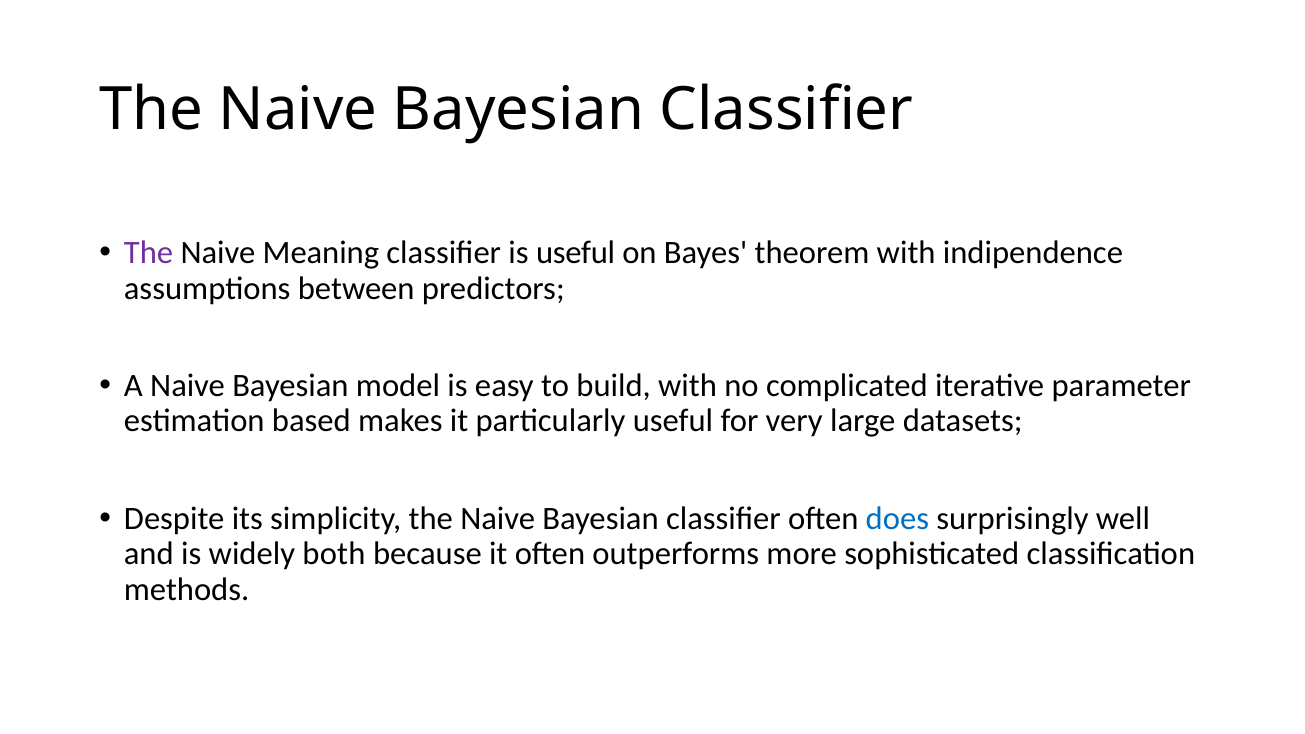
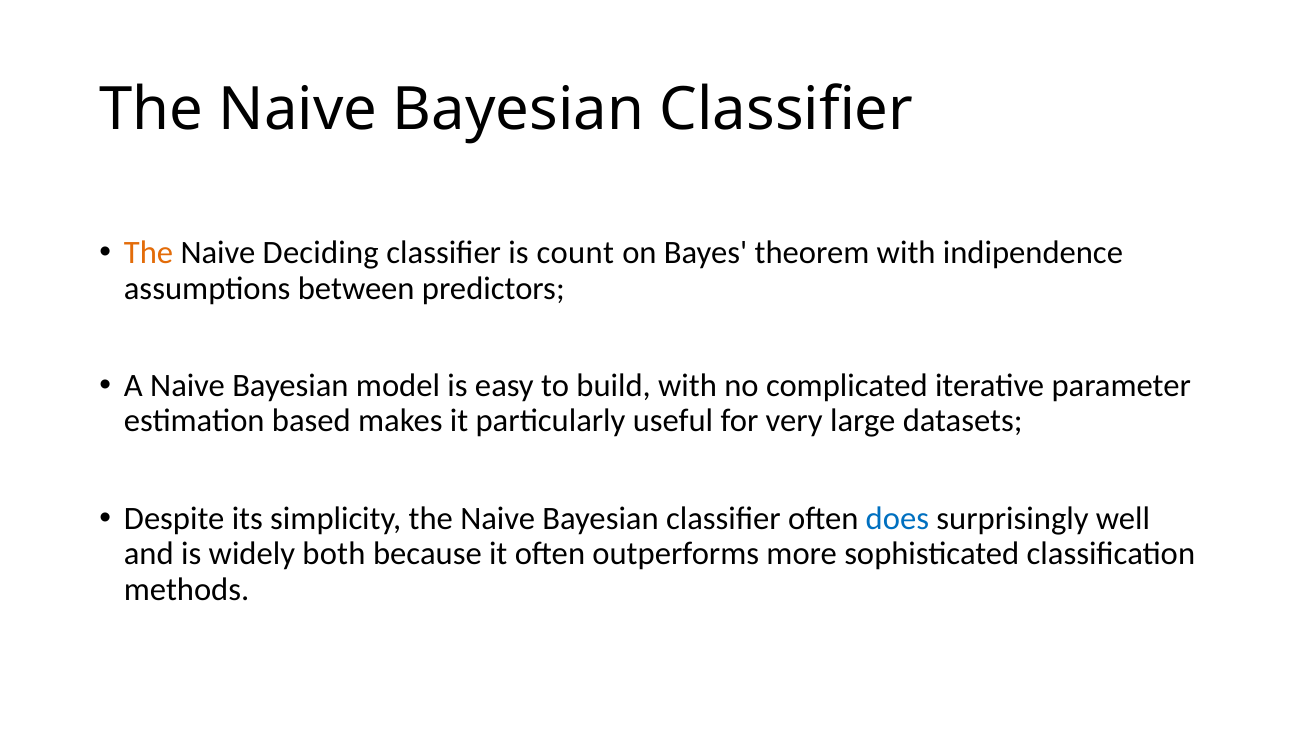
The colour: purple -> orange (149, 253)
Meaning: Meaning -> Deciding (321, 253)
is useful: useful -> count (575, 253)
